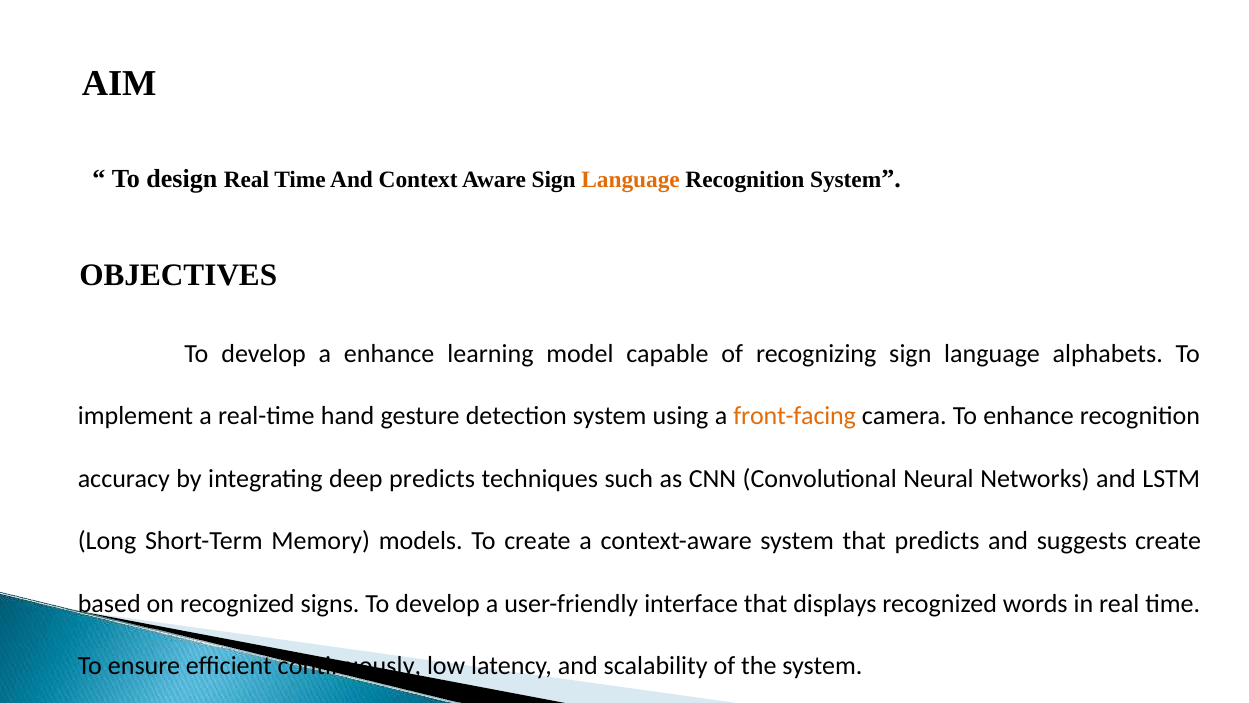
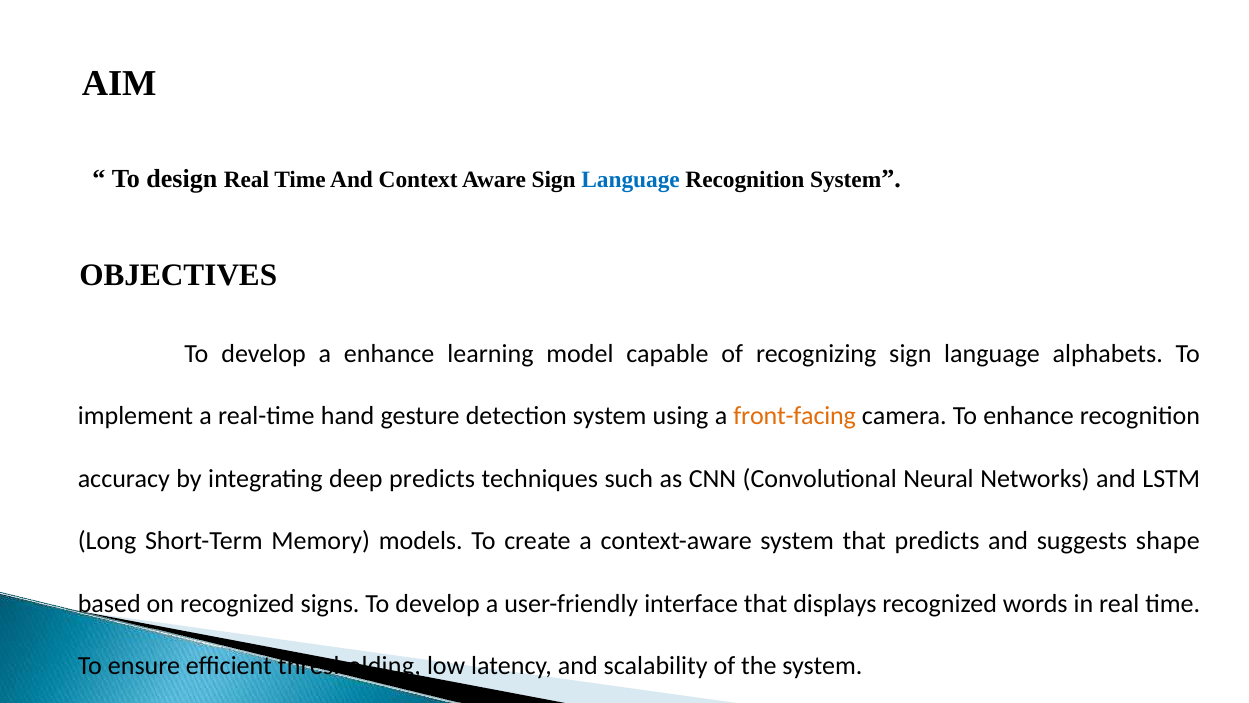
Language colour: orange -> blue (631, 180)
suggests create: create -> shape (1168, 541)
continuously: continuously -> thresholding (349, 666)
